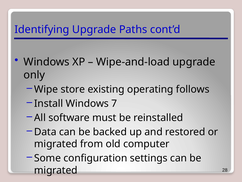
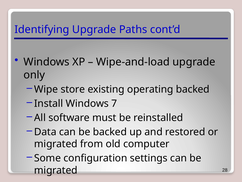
operating follows: follows -> backed (193, 89)
